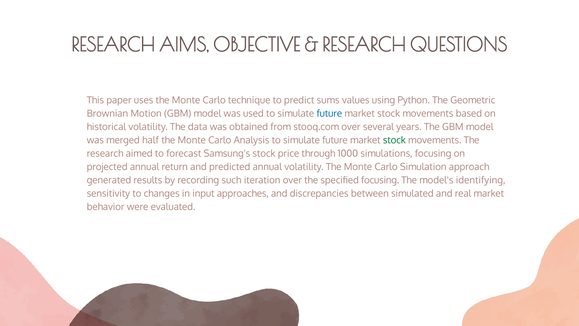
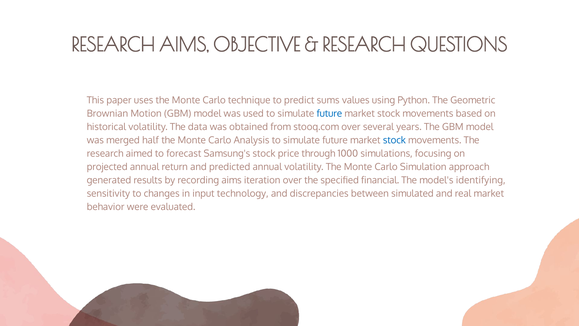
stock colour: green -> blue (394, 140)
recording such: such -> aims (232, 180)
specified focusing: focusing -> financial (380, 180)
approaches: approaches -> technology (243, 193)
